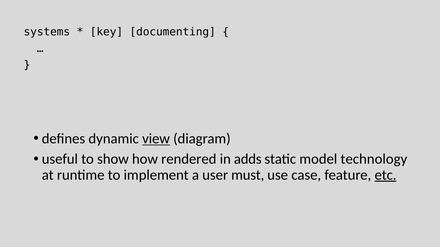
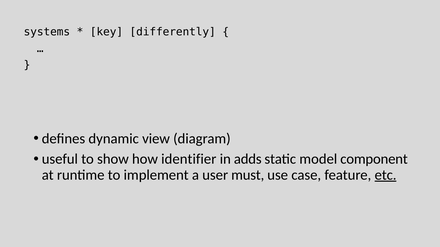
documenting: documenting -> differently (173, 32)
view underline: present -> none (156, 139)
rendered: rendered -> identifier (189, 159)
technology: technology -> component (374, 159)
